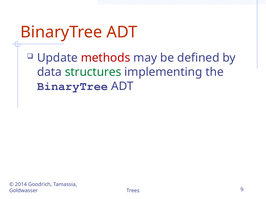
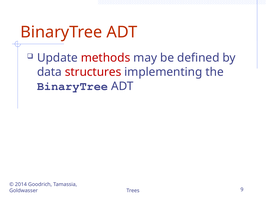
structures colour: green -> red (93, 72)
